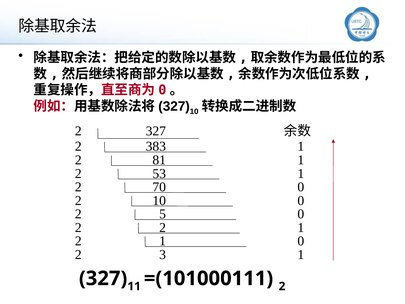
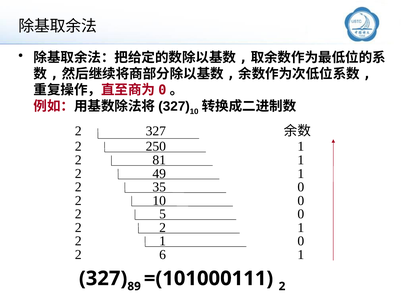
383: 383 -> 250 (156, 146)
53: 53 -> 49 (159, 173)
70: 70 -> 35 (159, 187)
3: 3 -> 6 (163, 254)
11: 11 -> 89 (134, 286)
